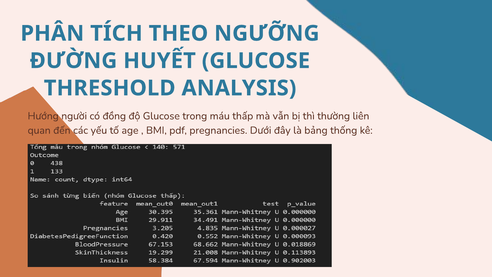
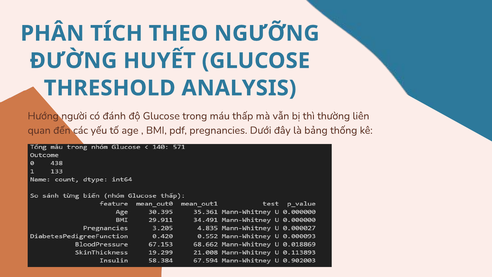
đồng: đồng -> đánh (114, 116)
